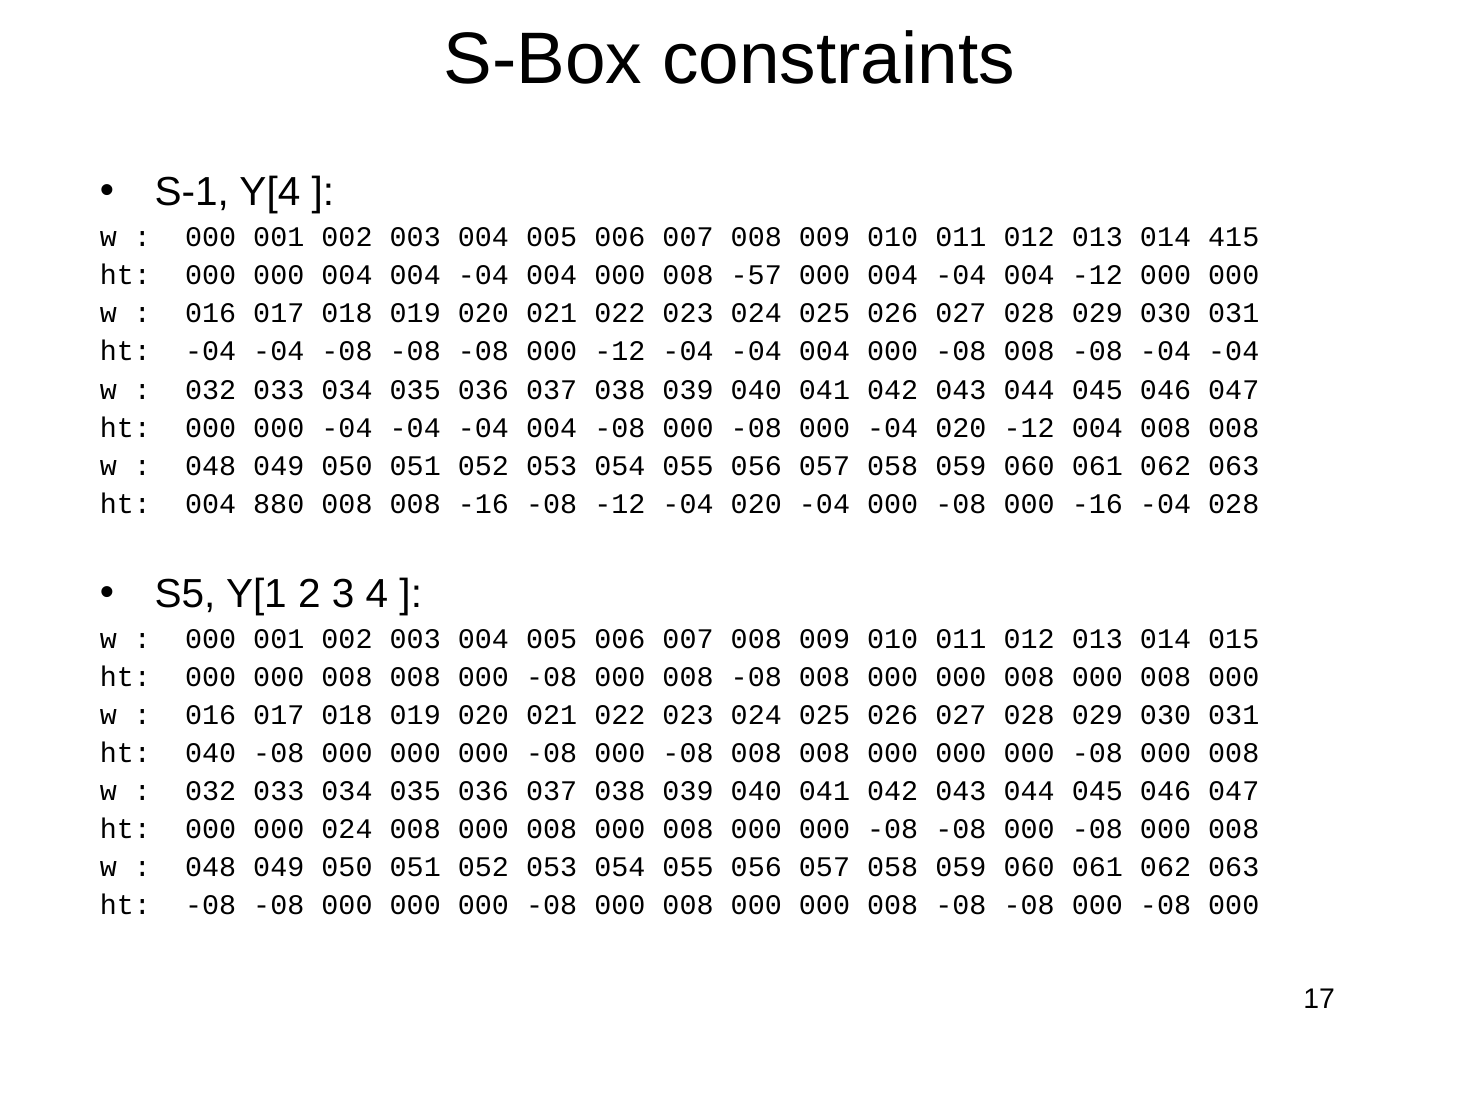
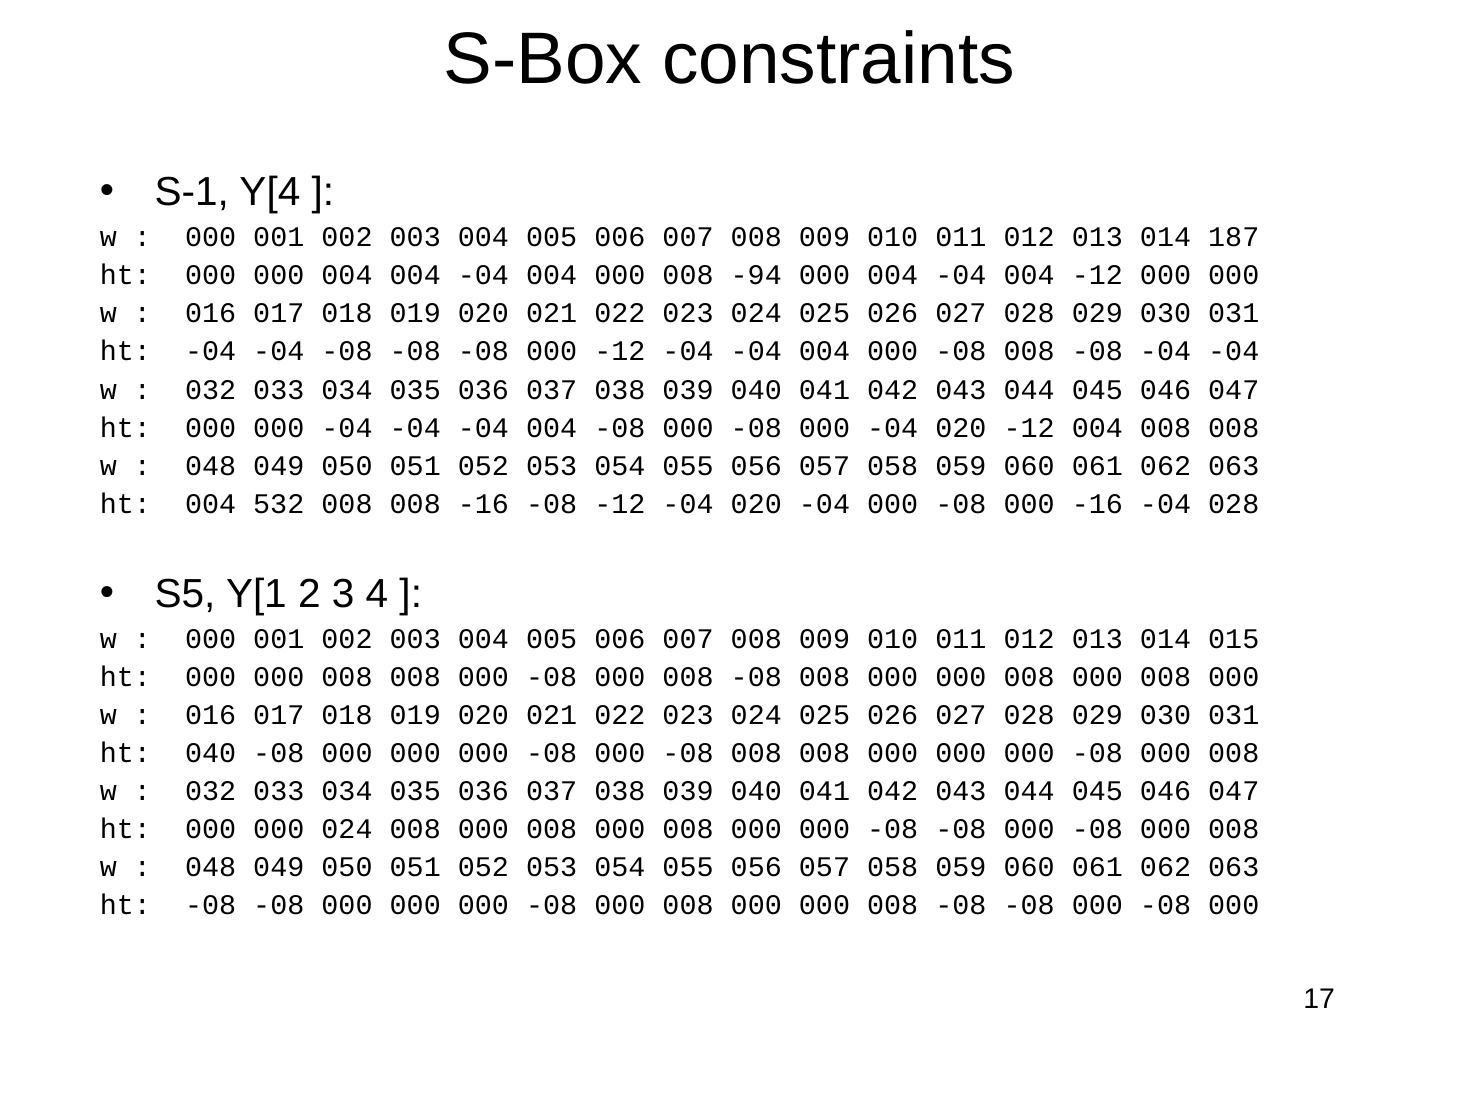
415: 415 -> 187 (1234, 237)
-57: -57 -> -94 (756, 275)
880: 880 -> 532 (279, 504)
